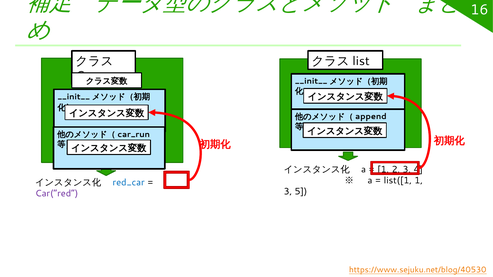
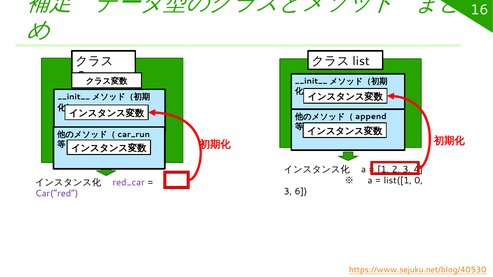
list([1 1: 1 -> 0 (419, 181)
red_car colour: blue -> purple (129, 183)
5: 5 -> 6 (301, 192)
